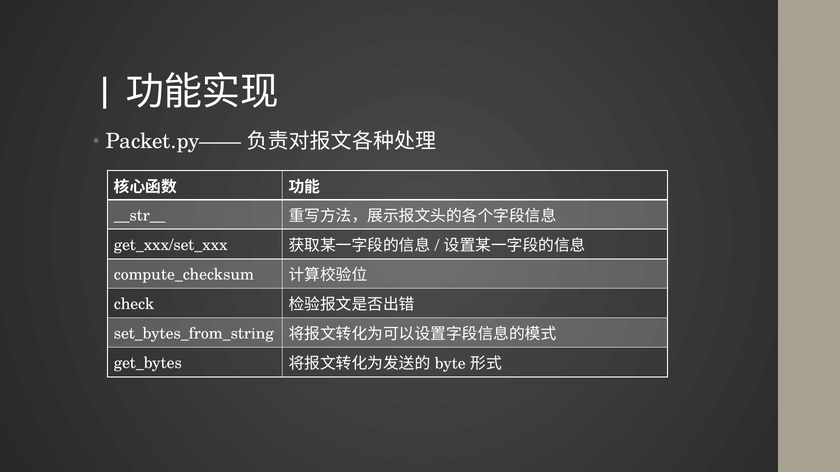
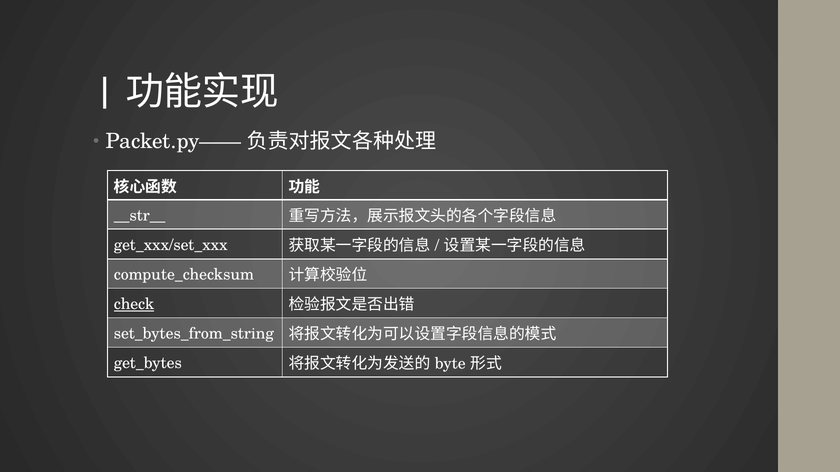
check underline: none -> present (134, 304)
